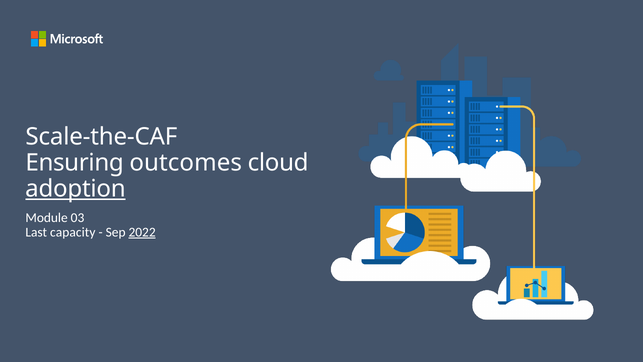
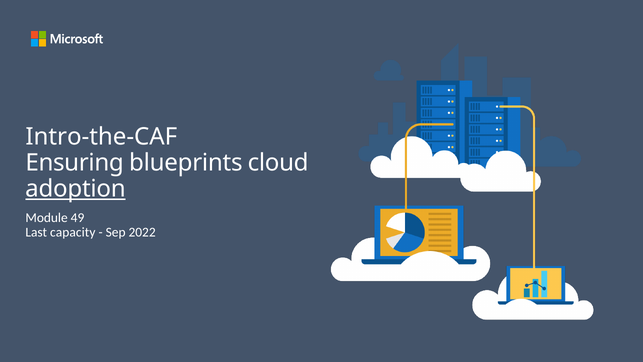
Scale-the-CAF: Scale-the-CAF -> Intro-the-CAF (101, 136)
outcomes: outcomes -> blueprints (186, 163)
03: 03 -> 49 (78, 218)
2022 underline: present -> none (142, 232)
